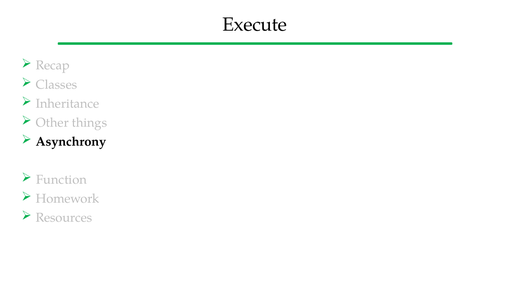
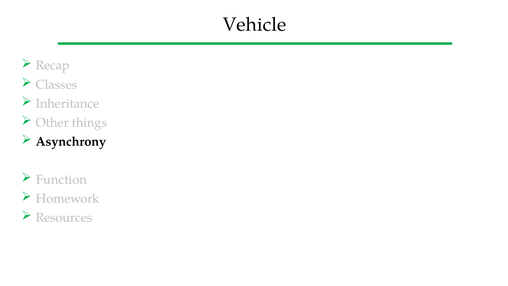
Execute: Execute -> Vehicle (255, 25)
